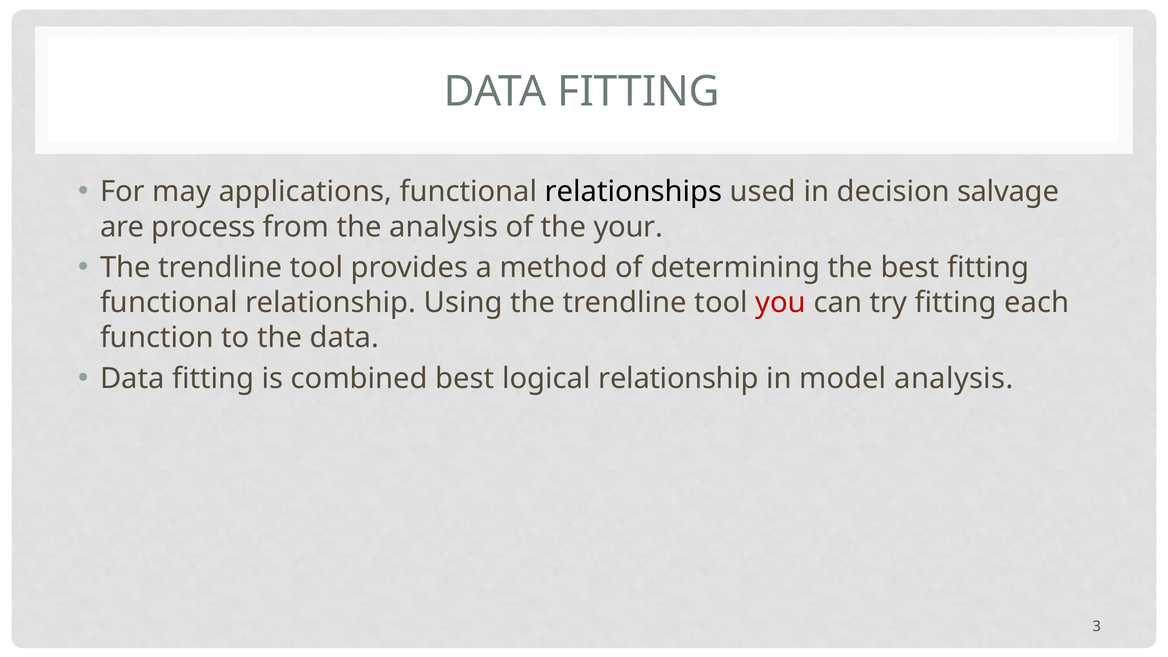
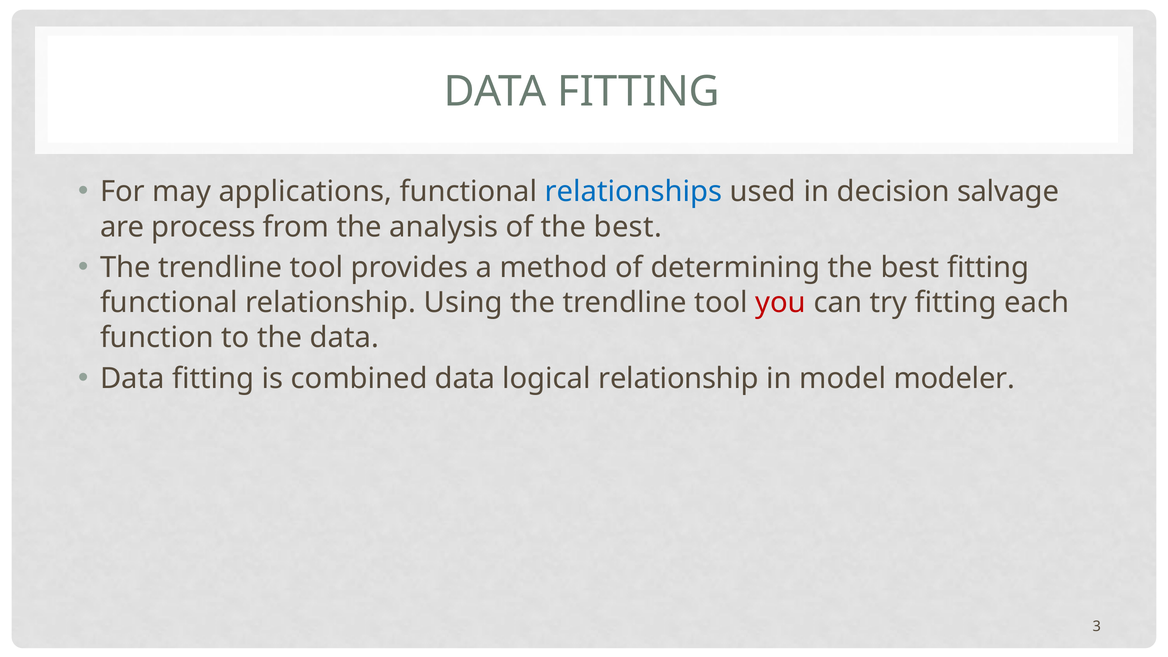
relationships colour: black -> blue (633, 192)
of the your: your -> best (628, 227)
combined best: best -> data (465, 379)
model analysis: analysis -> modeler (954, 379)
